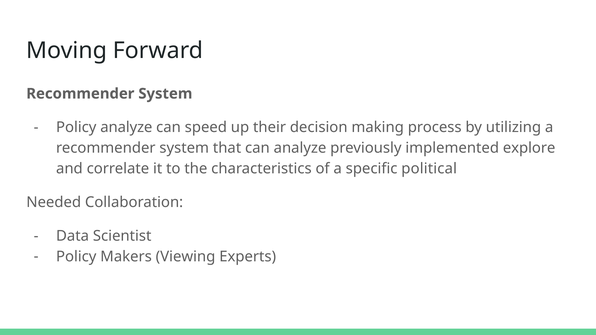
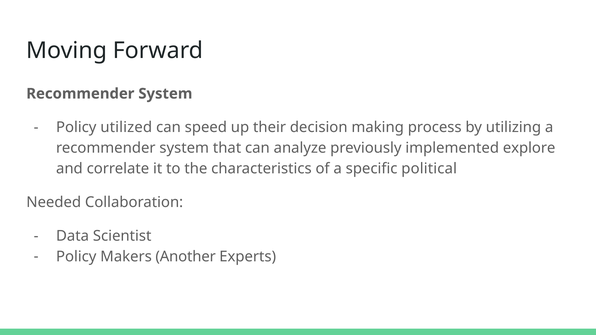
Policy analyze: analyze -> utilized (126, 128)
Viewing: Viewing -> Another (186, 257)
